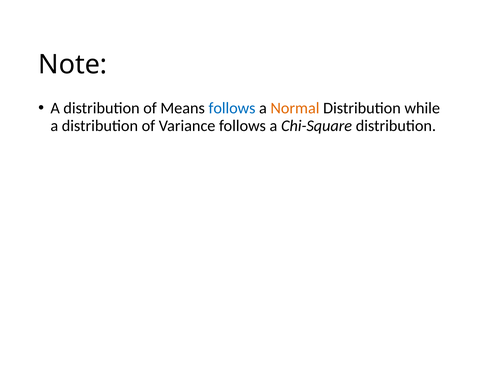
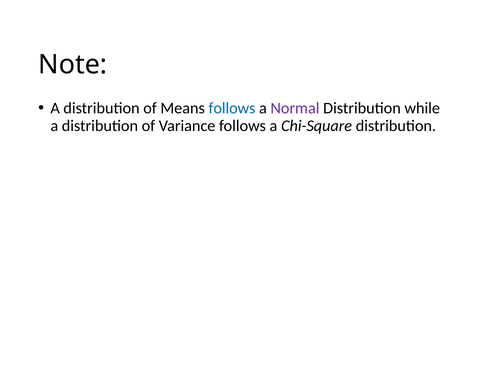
Normal colour: orange -> purple (295, 108)
